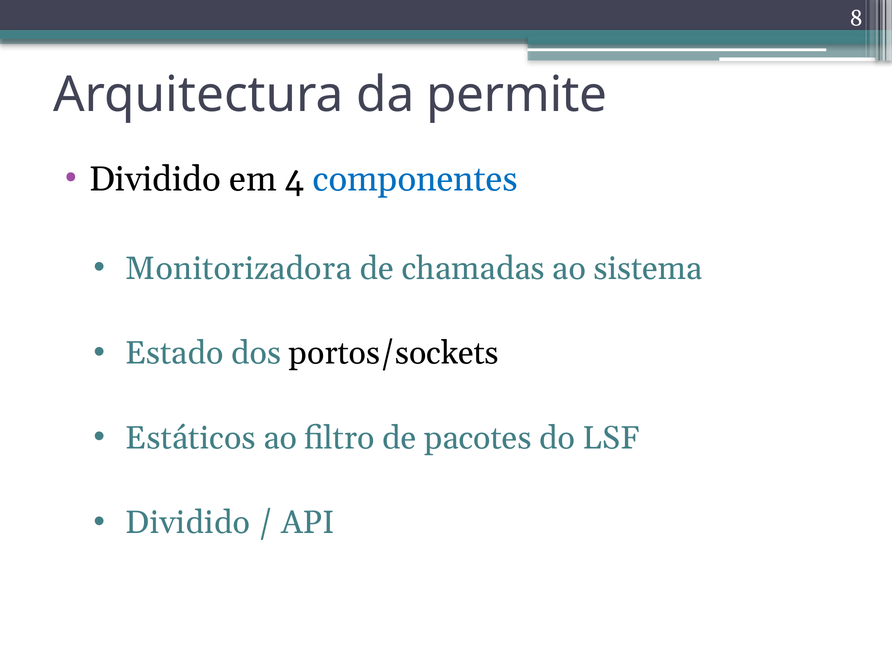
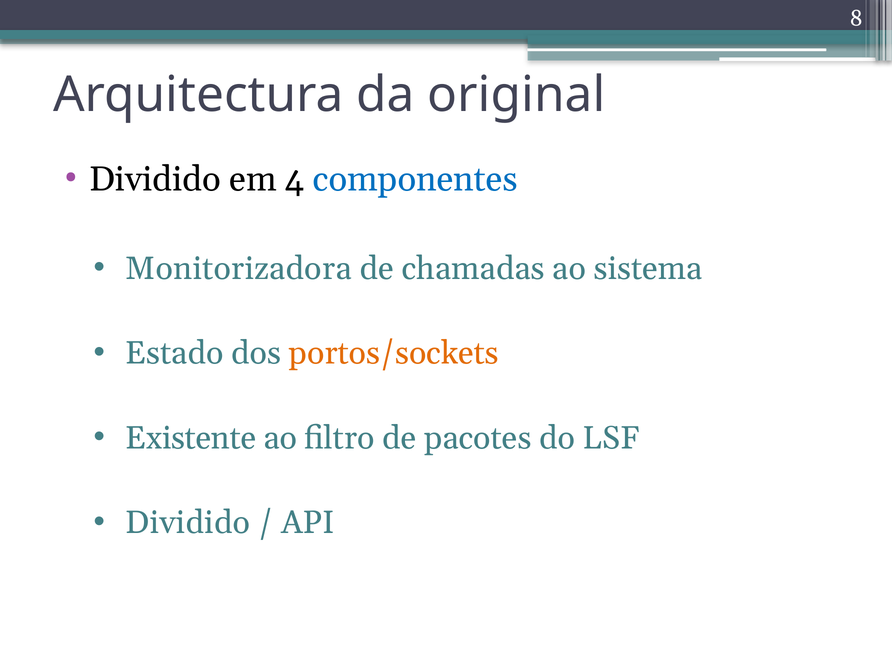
permite: permite -> original (516, 95)
portos/sockets colour: black -> orange (394, 353)
Estáticos: Estáticos -> Existente (191, 438)
